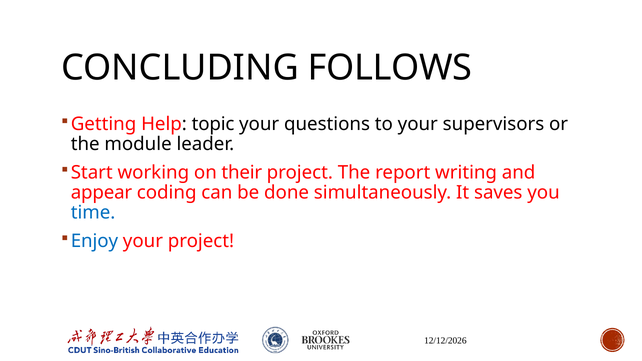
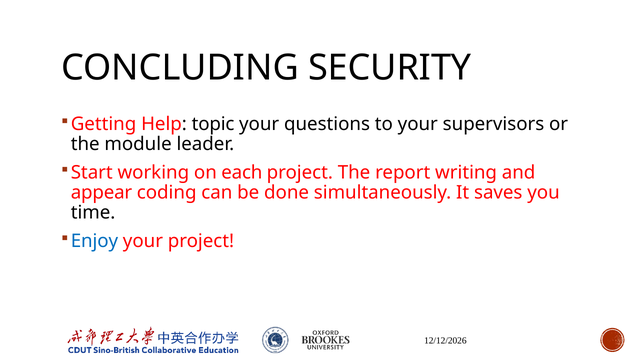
FOLLOWS: FOLLOWS -> SECURITY (390, 68)
their: their -> each (242, 172)
time colour: blue -> black (93, 213)
